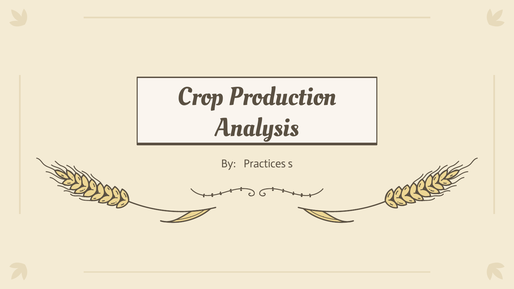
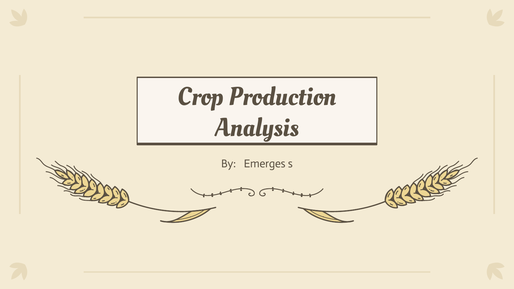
Practices: Practices -> Emerges (265, 164)
